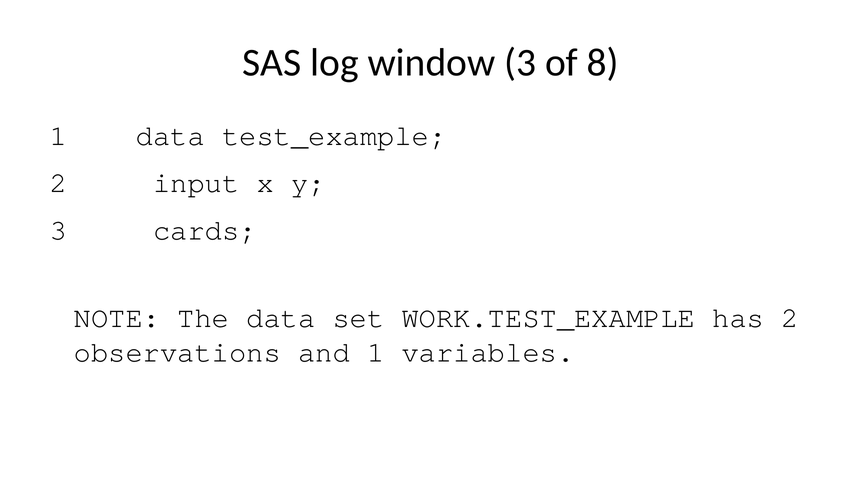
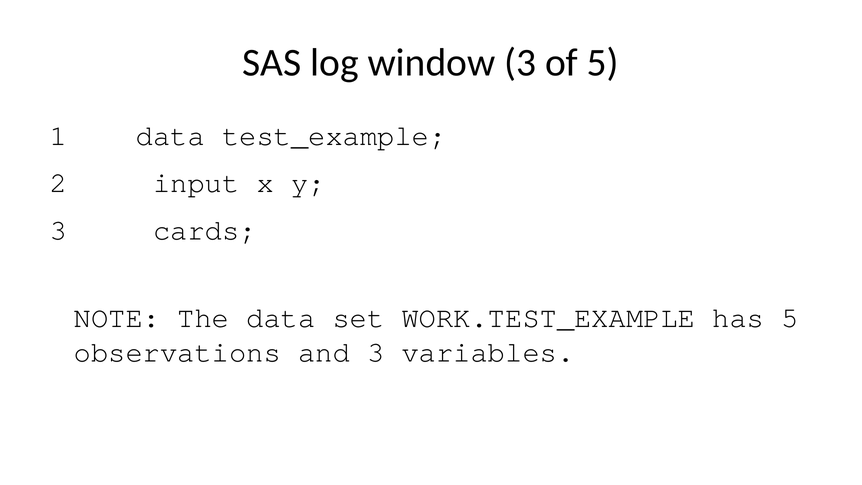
of 8: 8 -> 5 (603, 63)
has 2: 2 -> 5 (790, 318)
and 1: 1 -> 3 (376, 352)
